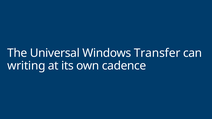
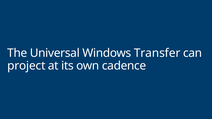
writing: writing -> project (26, 66)
